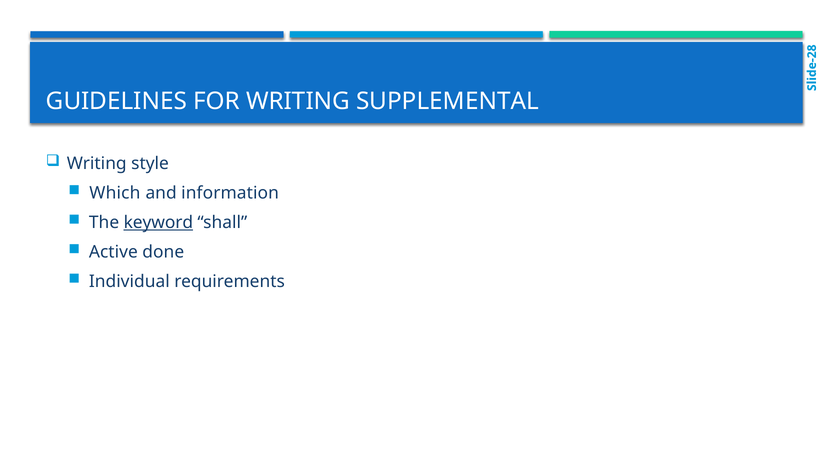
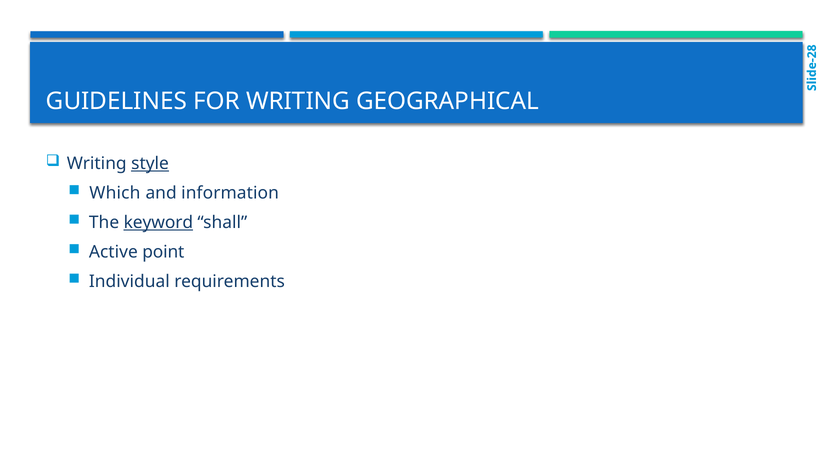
SUPPLEMENTAL: SUPPLEMENTAL -> GEOGRAPHICAL (448, 101)
style underline: none -> present (150, 164)
done: done -> point (163, 252)
